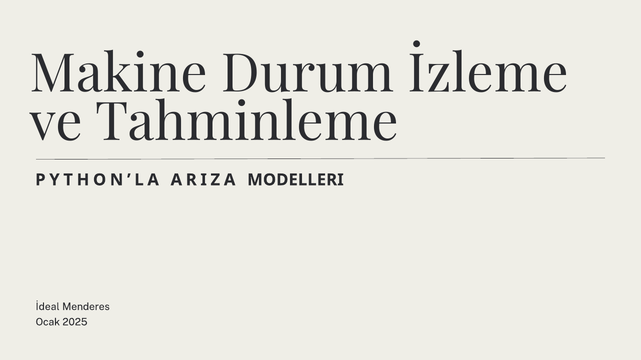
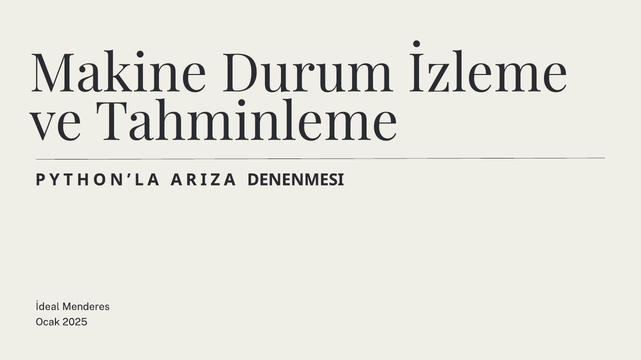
MODELLERI: MODELLERI -> DENENMESI (296, 180)
